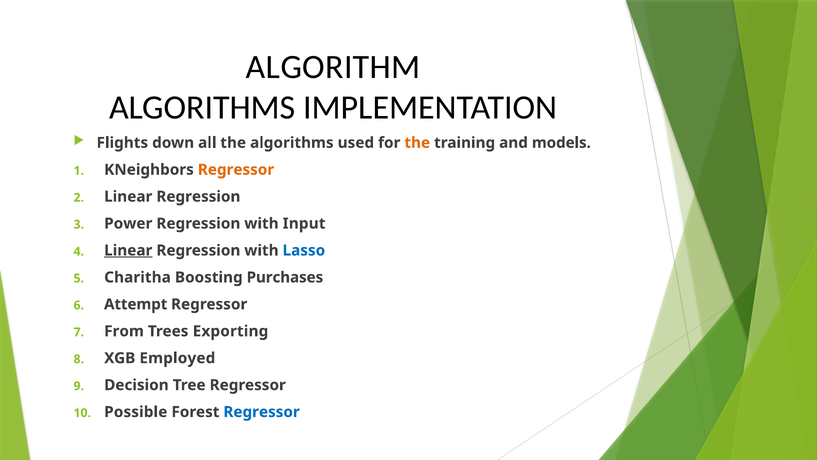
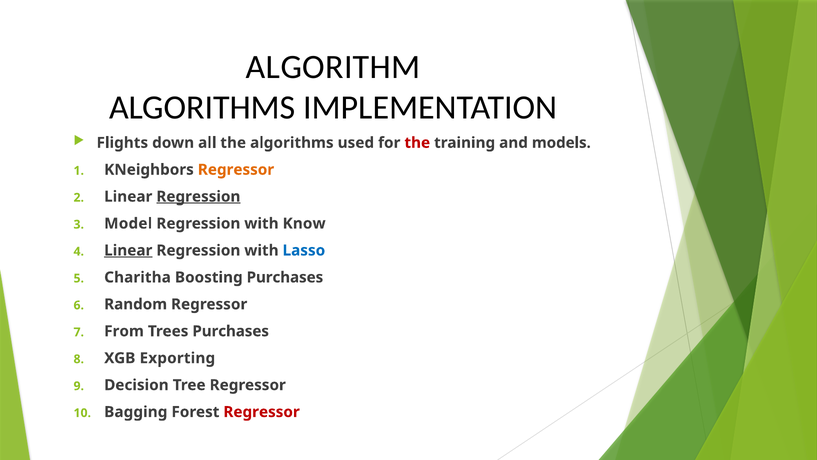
the colour: orange -> red (417, 143)
Regression underline: none -> present (198, 196)
Power: Power -> Model (128, 223)
Input: Input -> Know (304, 223)
Attempt: Attempt -> Random (136, 304)
Trees Exporting: Exporting -> Purchases (231, 331)
Employed: Employed -> Exporting (177, 358)
Possible: Possible -> Bagging (136, 412)
Regressor colour: blue -> red (262, 412)
